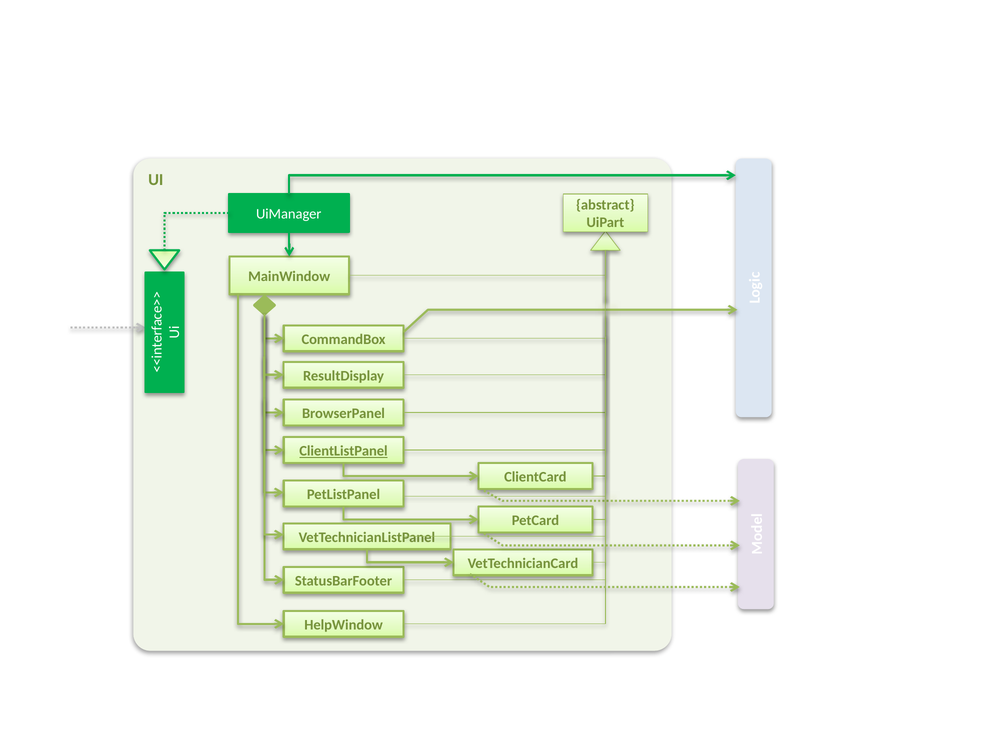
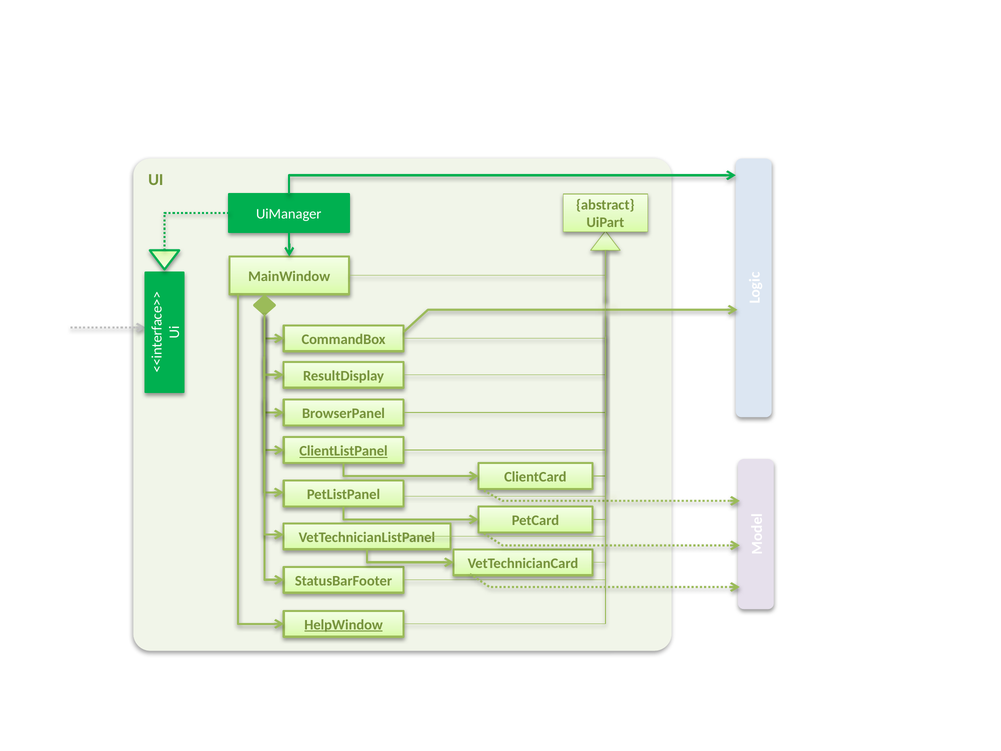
HelpWindow underline: none -> present (344, 625)
